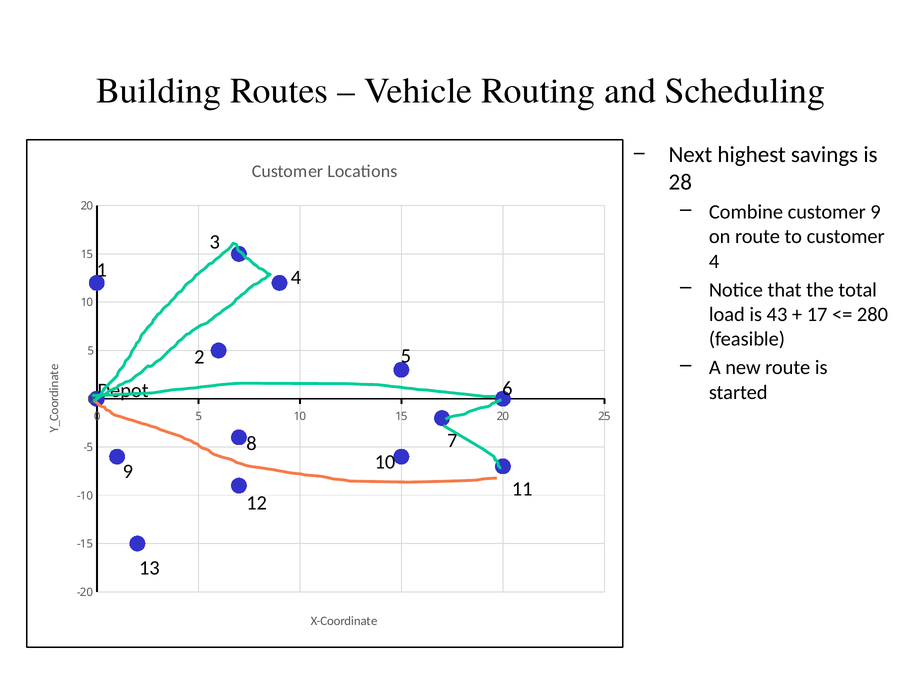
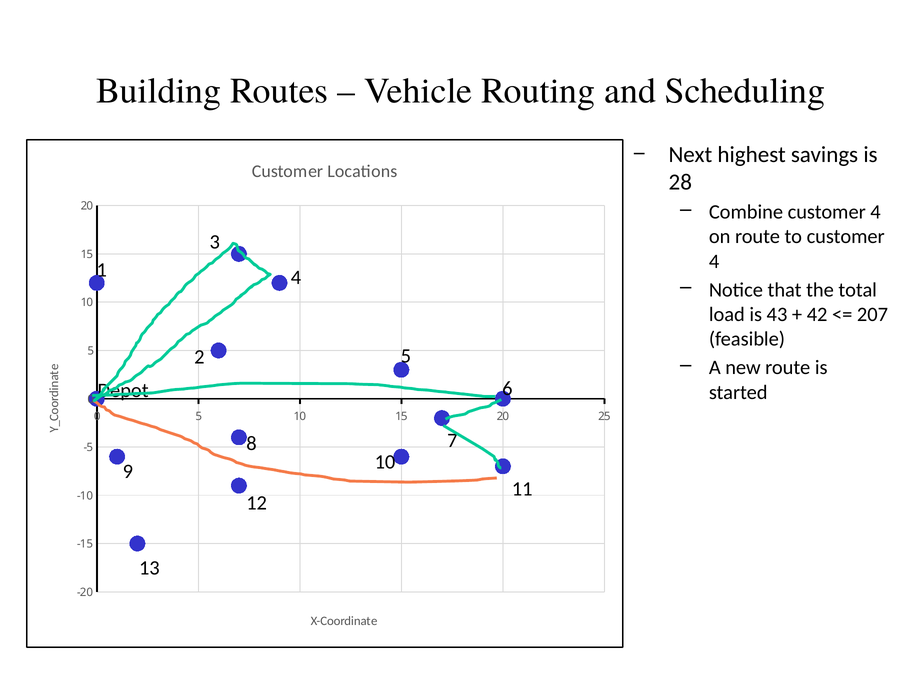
Combine customer 9: 9 -> 4 (876, 212)
17: 17 -> 42 (817, 315)
280: 280 -> 207 (872, 315)
